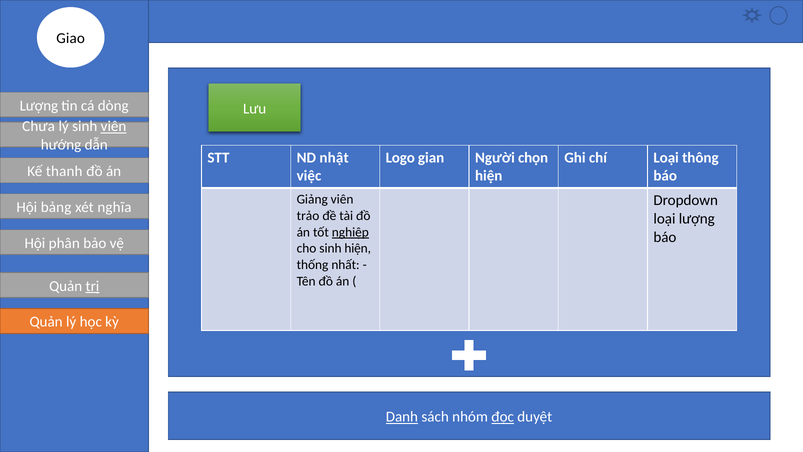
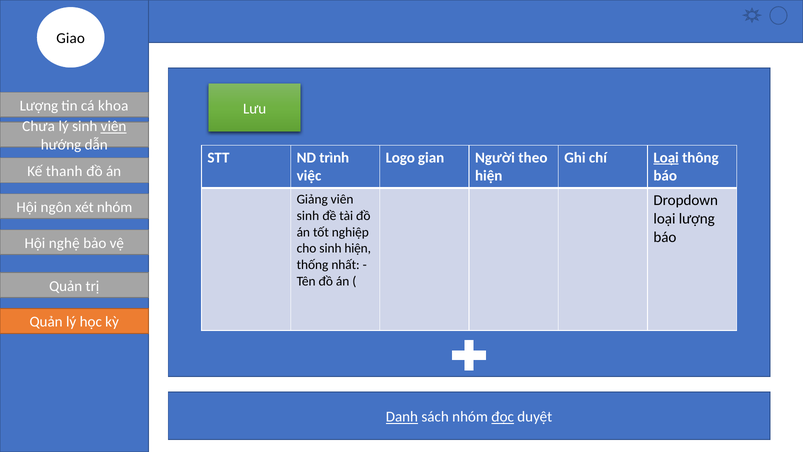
dòng: dòng -> khoa (113, 106)
nhật: nhật -> trình (334, 157)
chọn: chọn -> theo (533, 157)
Loại underline: none -> present (666, 157)
bảng: bảng -> ngôn (56, 207)
xét nghĩa: nghĩa -> nhóm (115, 207)
trảo: trảo -> sinh (308, 216)
nghiệp underline: present -> none (350, 232)
phân: phân -> nghệ (64, 243)
trị underline: present -> none (92, 286)
